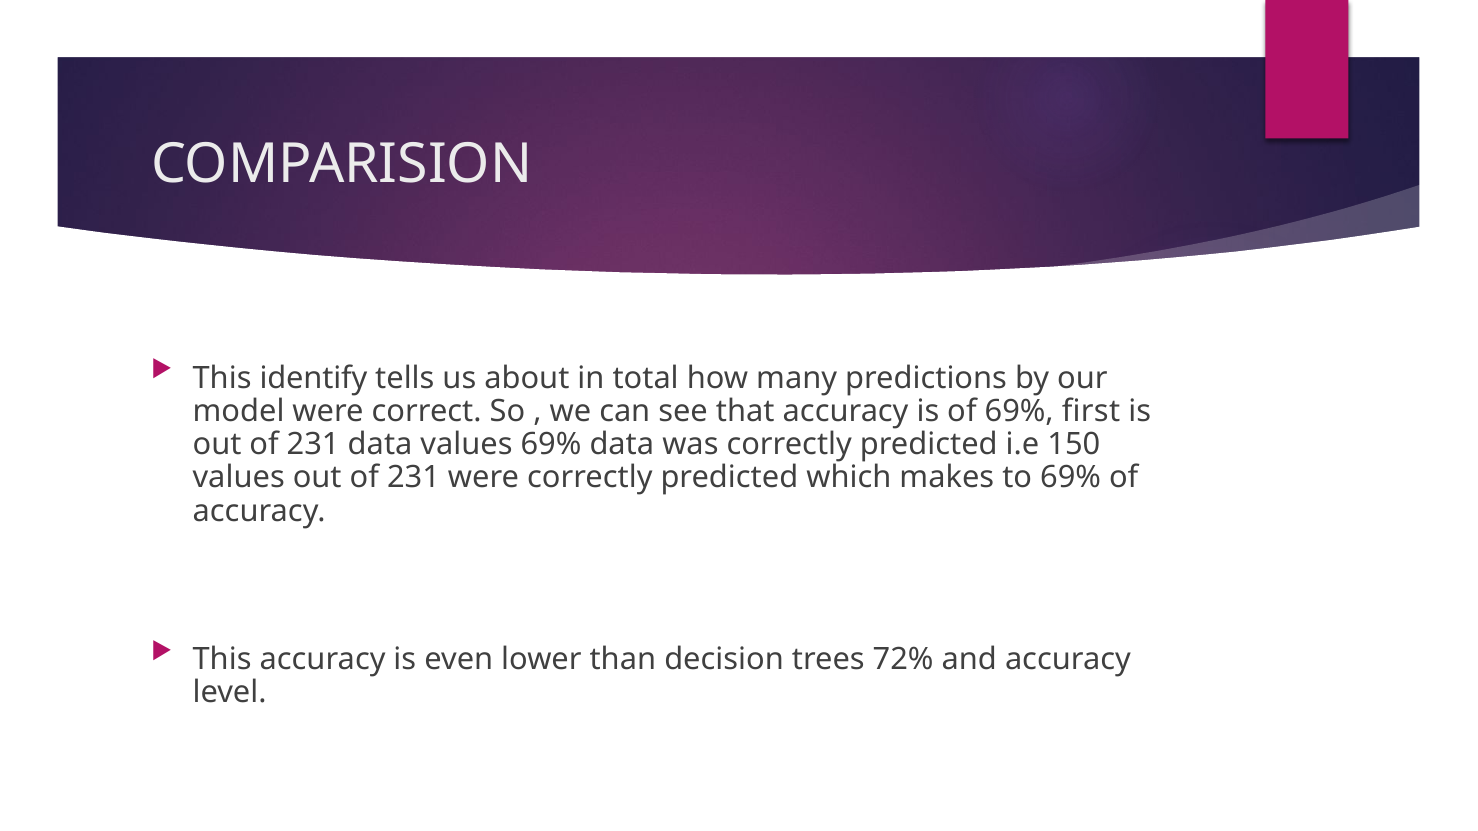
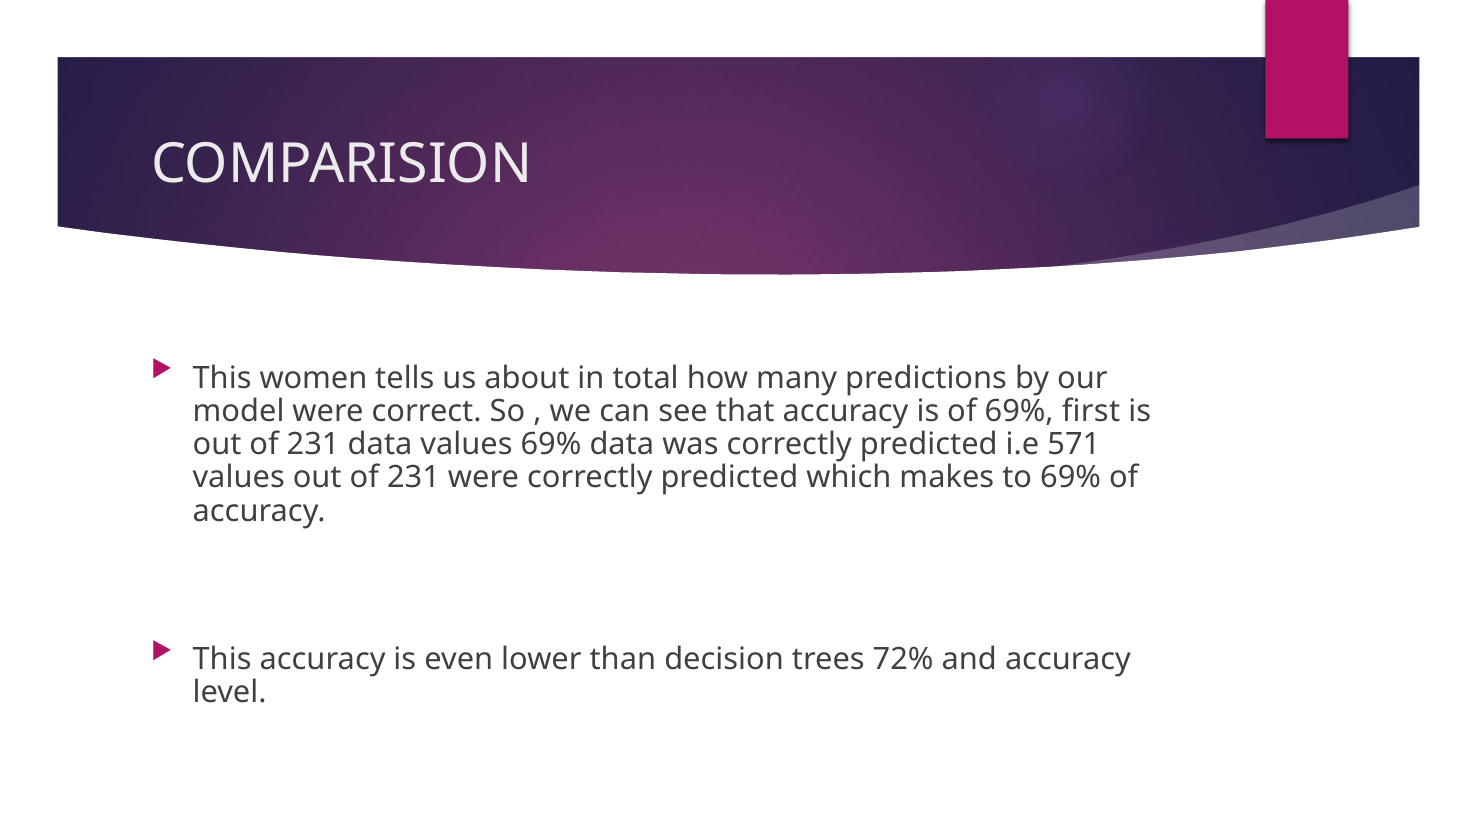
identify: identify -> women (313, 378)
150: 150 -> 571 (1074, 445)
